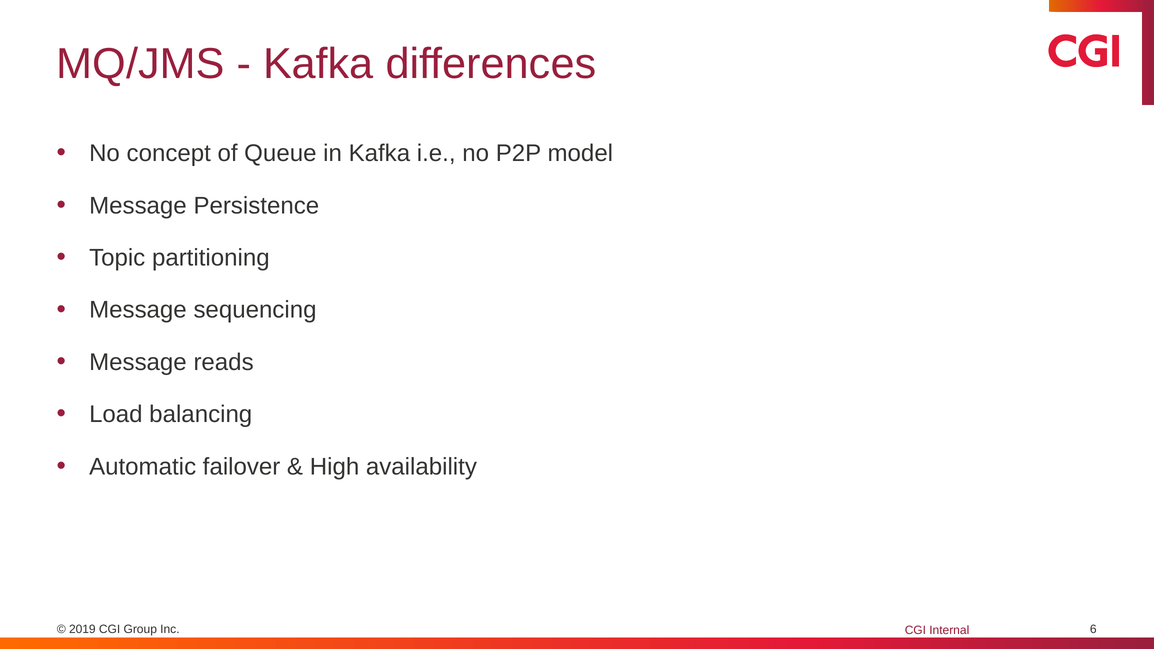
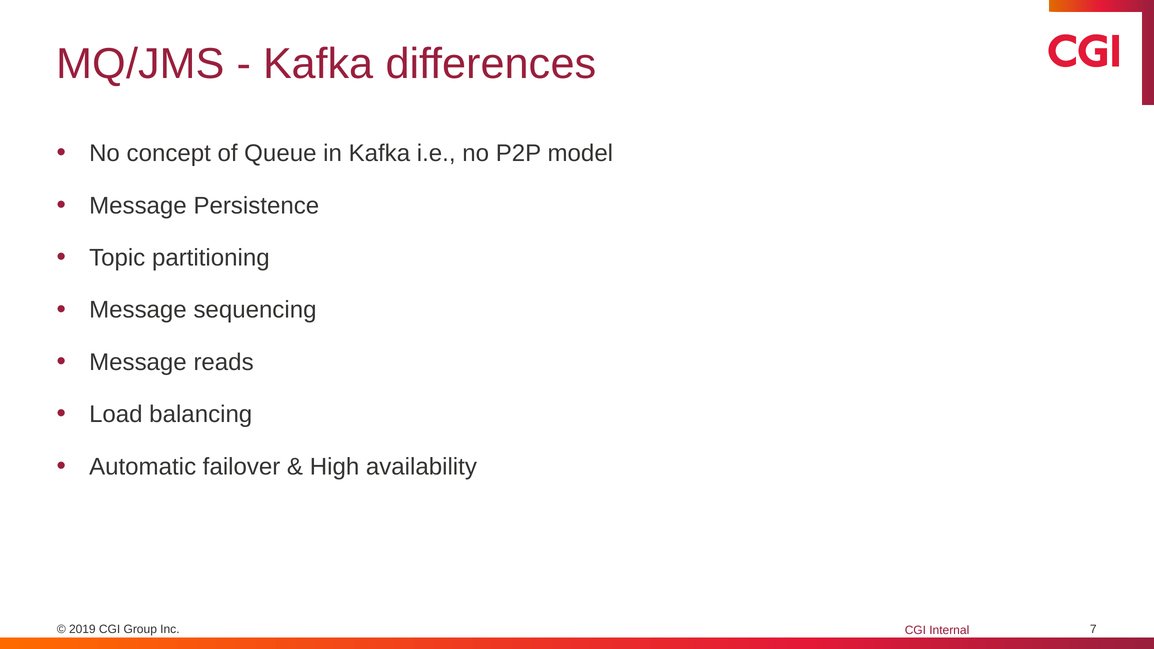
6: 6 -> 7 (1093, 629)
